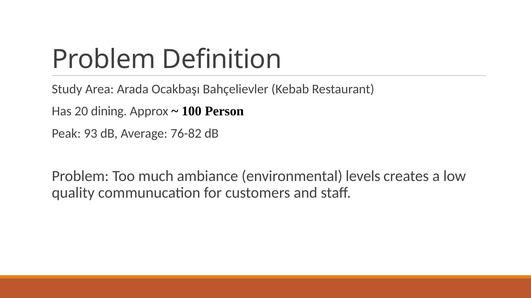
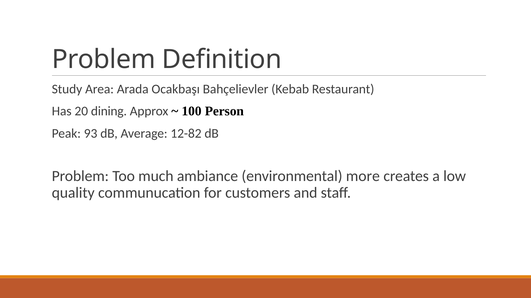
76-82: 76-82 -> 12-82 (186, 134)
levels: levels -> more (363, 177)
